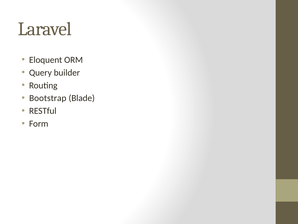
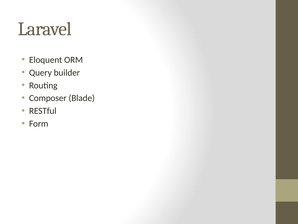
Bootstrap: Bootstrap -> Composer (48, 98)
